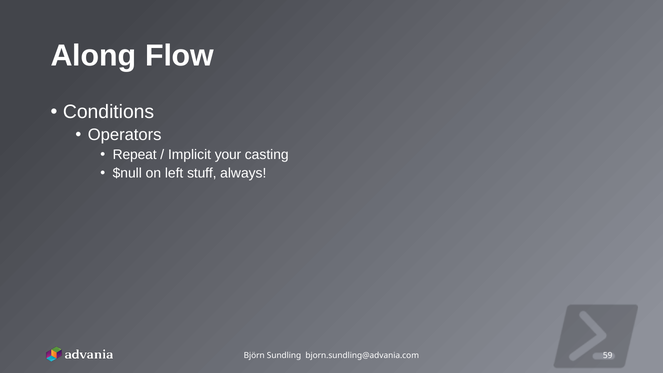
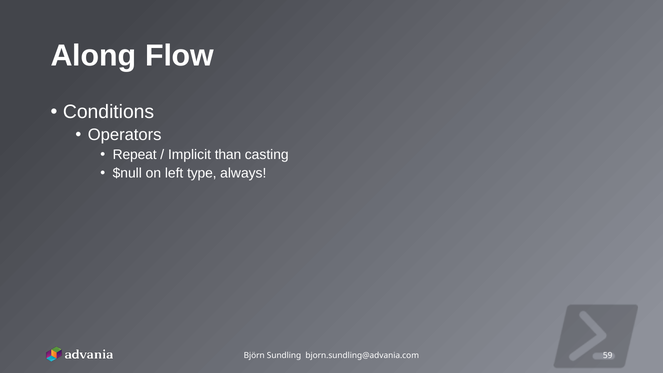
your: your -> than (228, 155)
stuff: stuff -> type (202, 173)
